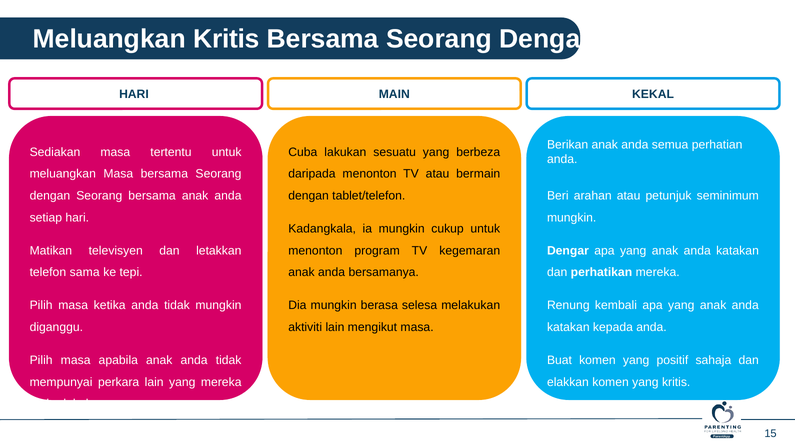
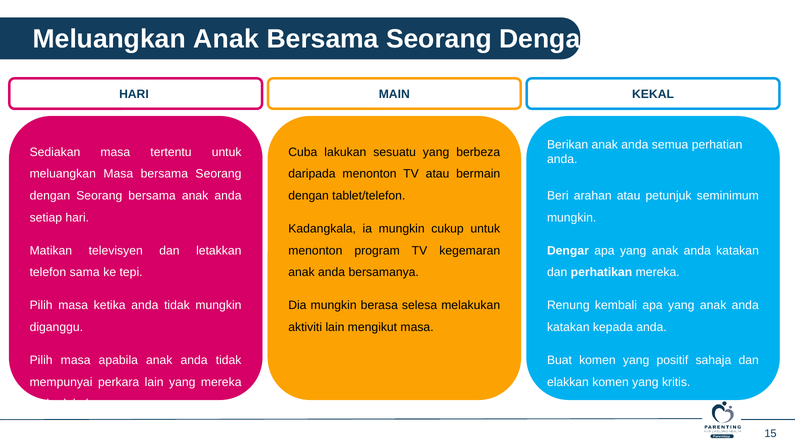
Meluangkan Kritis: Kritis -> Anak (226, 39)
